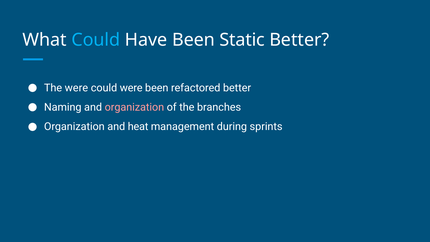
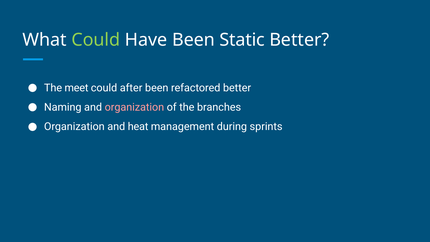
Could colour: light blue -> light green (96, 40)
The were: were -> meet (77, 88)
could were: were -> after (131, 88)
